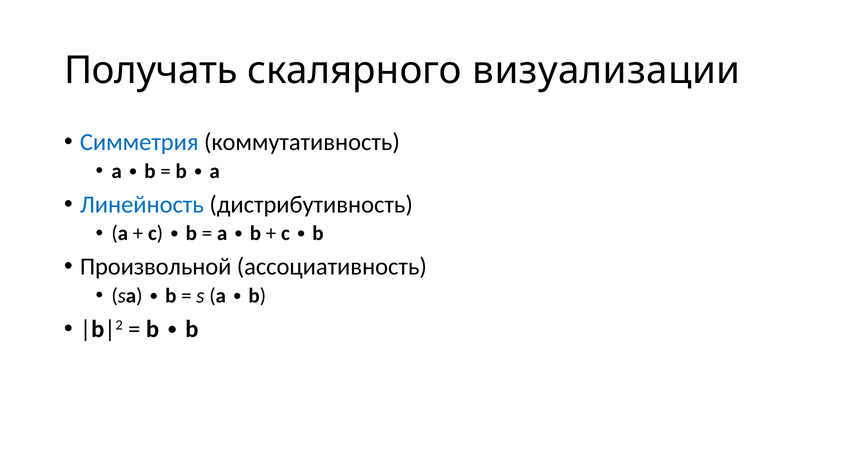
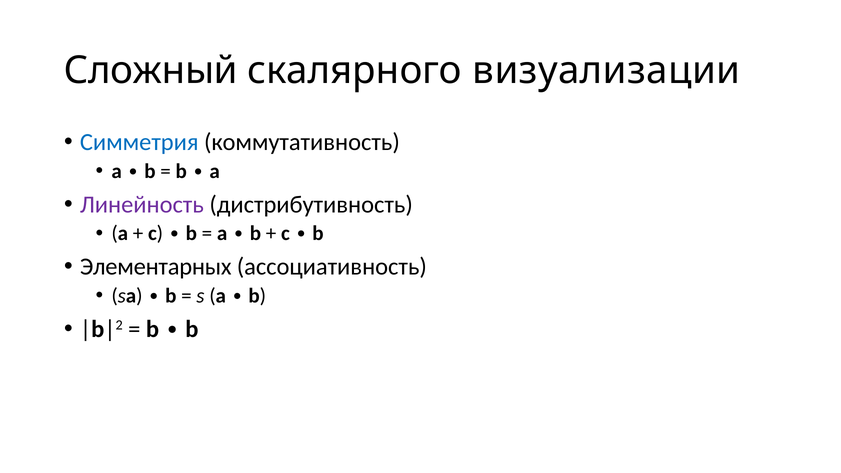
Получать: Получать -> Сложный (151, 71)
Линейность colour: blue -> purple (142, 205)
Произвольной: Произвольной -> Элементарных (156, 267)
